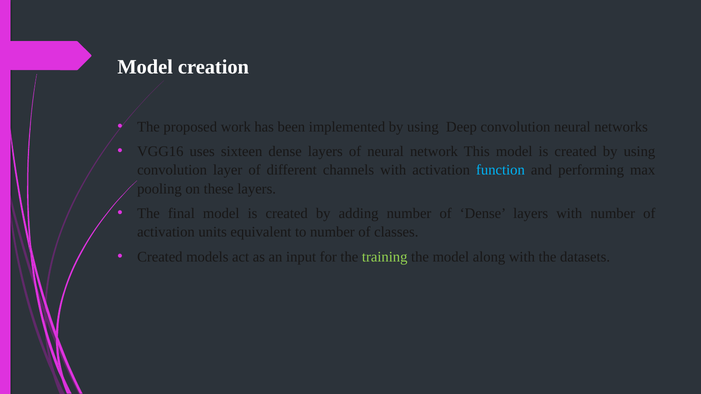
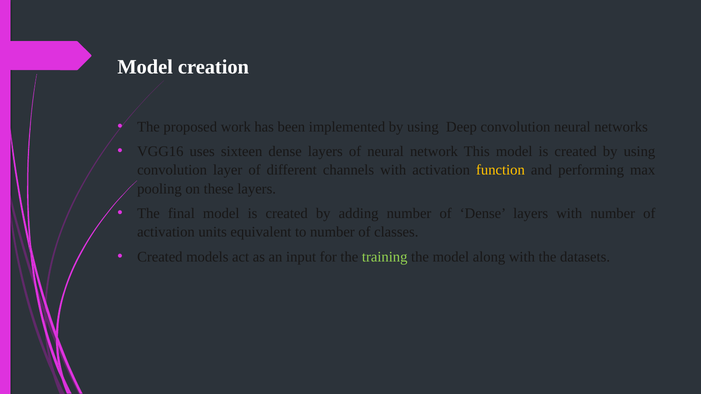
function colour: light blue -> yellow (500, 170)
